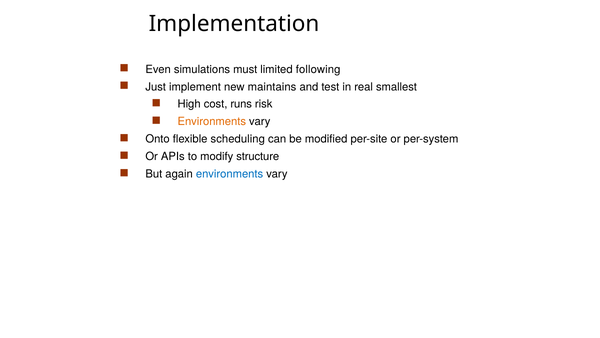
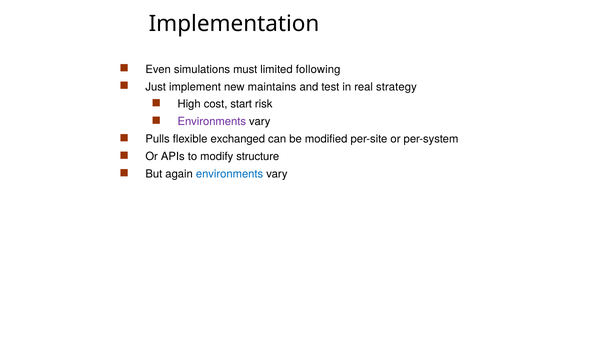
smallest: smallest -> strategy (396, 87)
runs: runs -> start (241, 104)
Environments colour: orange -> purple (212, 122)
Onto: Onto -> Pulls (158, 139)
scheduling: scheduling -> exchanged (238, 139)
